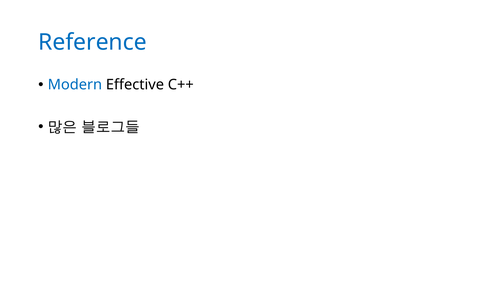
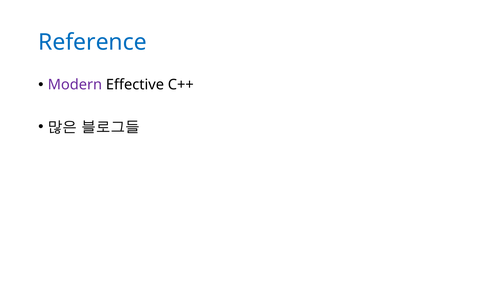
Modern colour: blue -> purple (75, 85)
